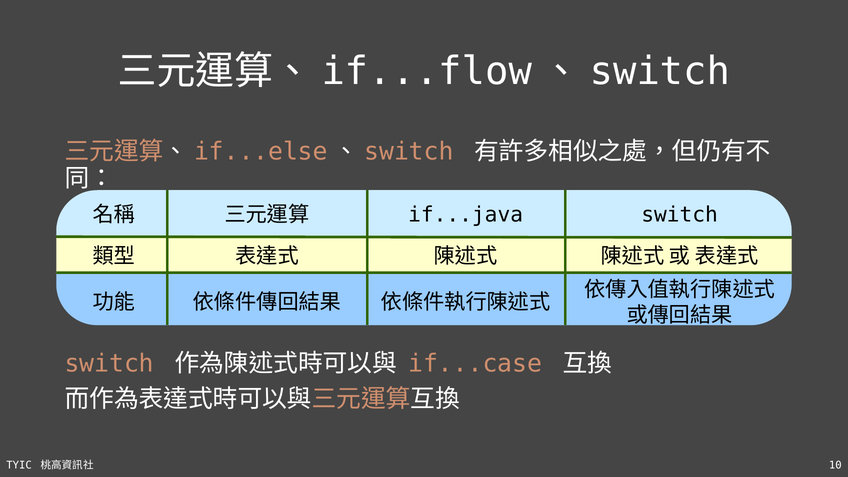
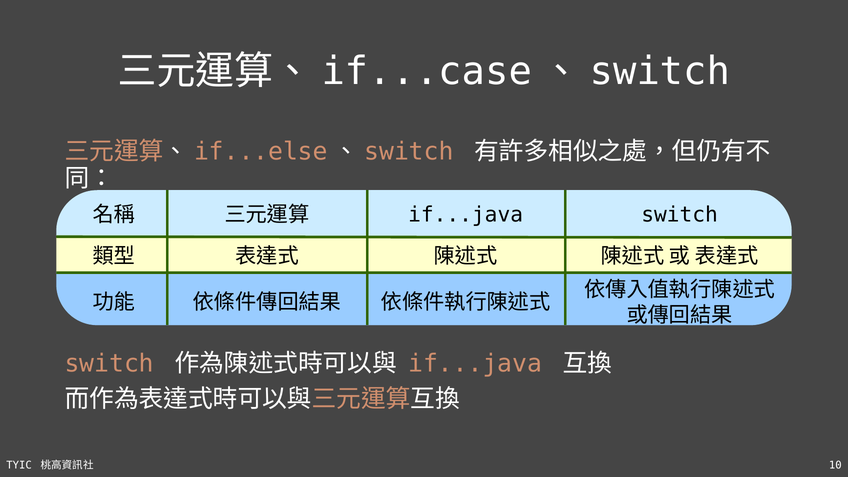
if...flow: if...flow -> if...case (427, 71)
if...case: if...case -> if...java (475, 364)
